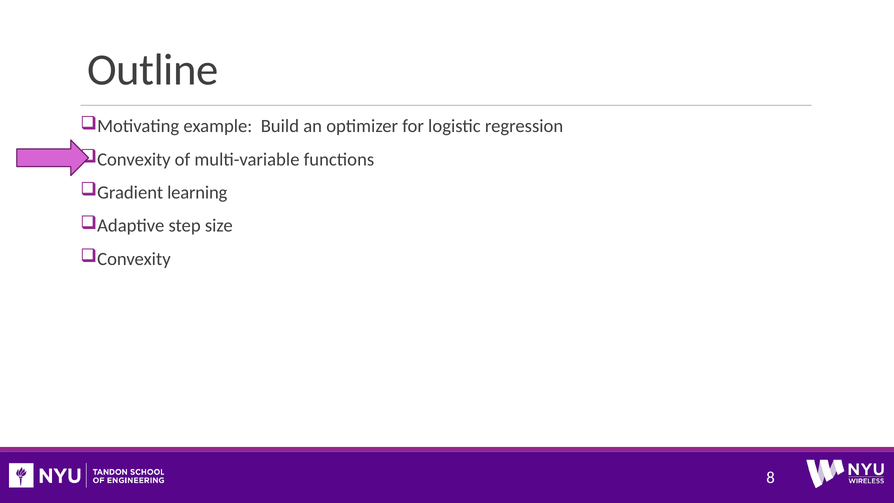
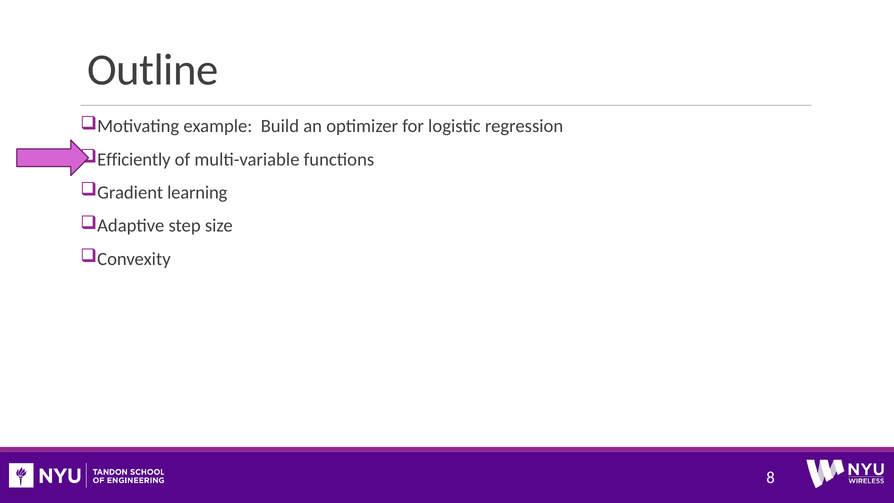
Convexity: Convexity -> Efficiently (134, 159)
